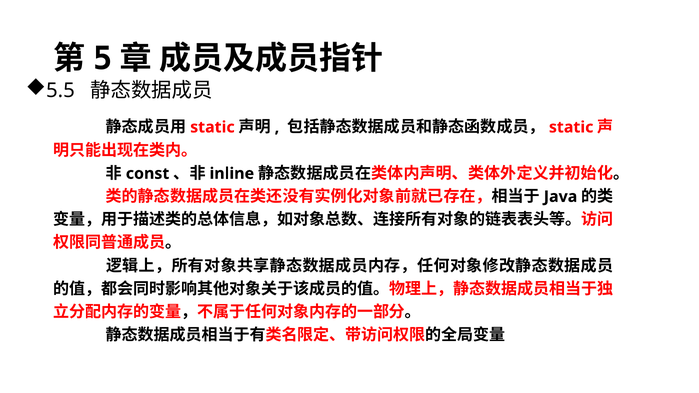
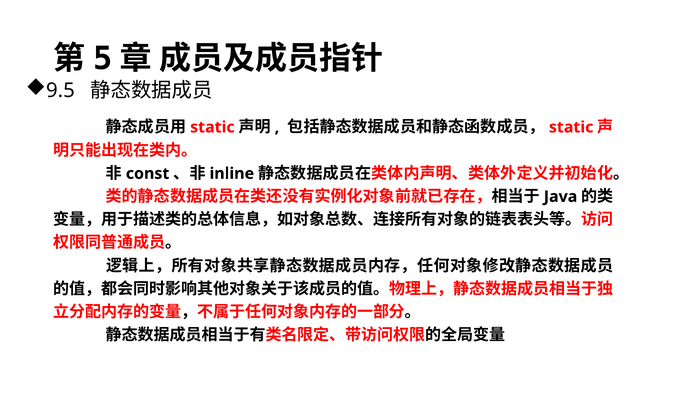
5.5: 5.5 -> 9.5 (60, 91)
